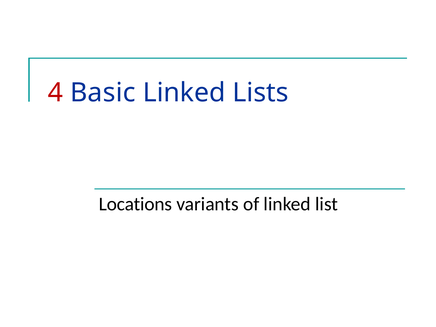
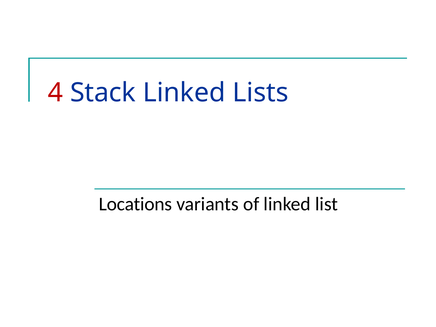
Basic: Basic -> Stack (103, 93)
